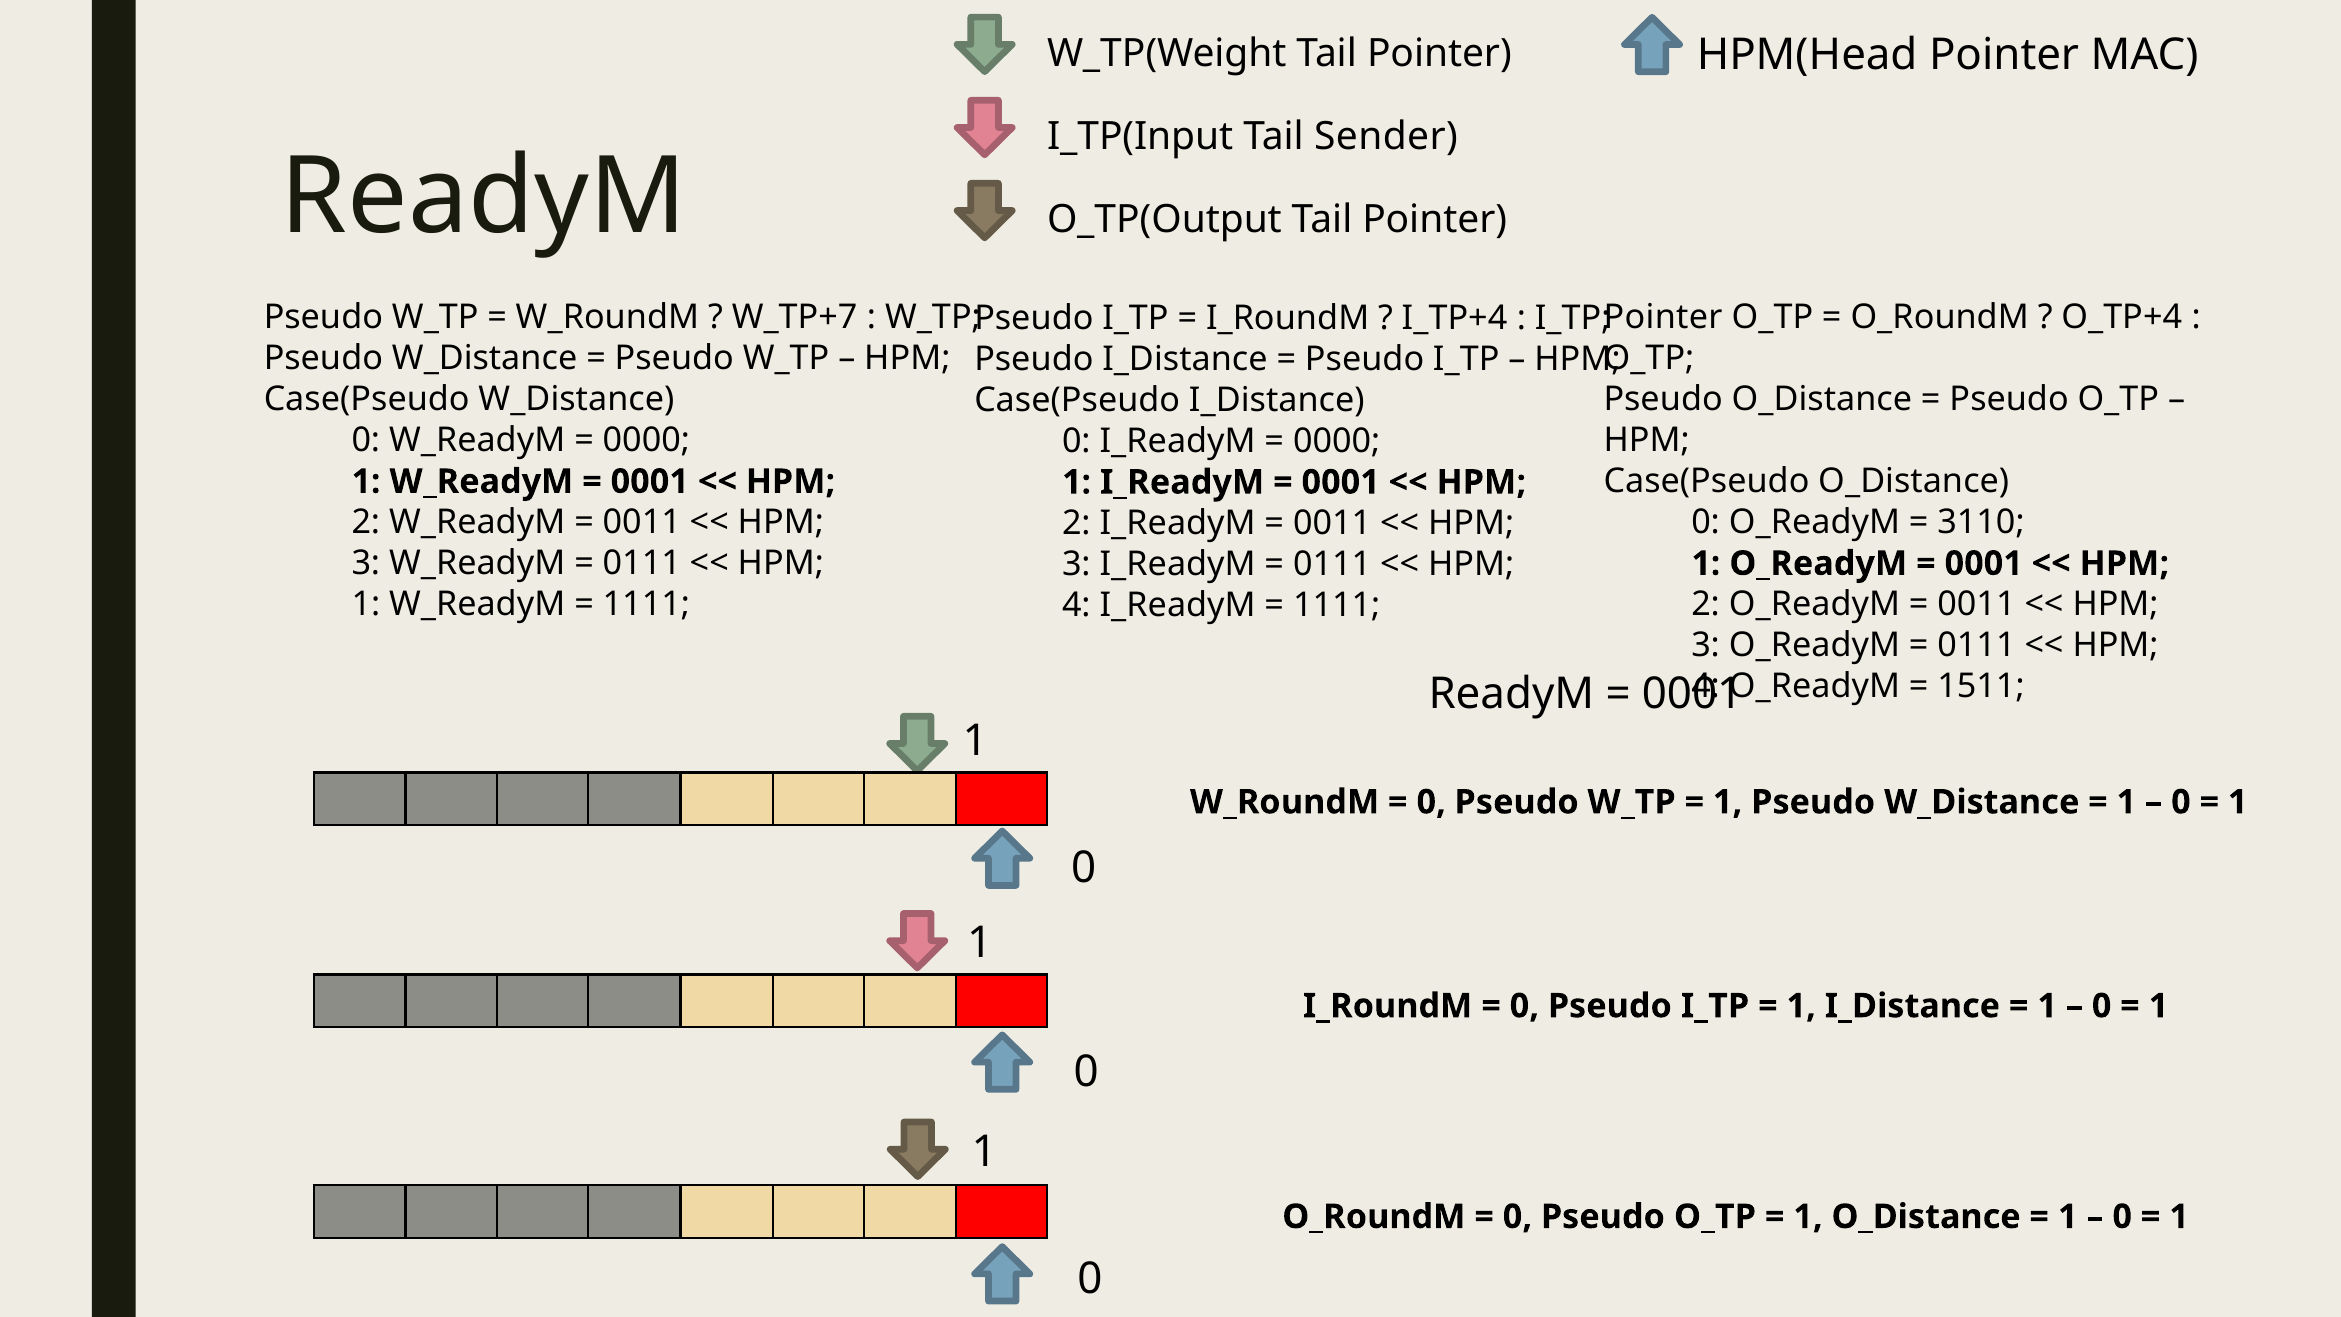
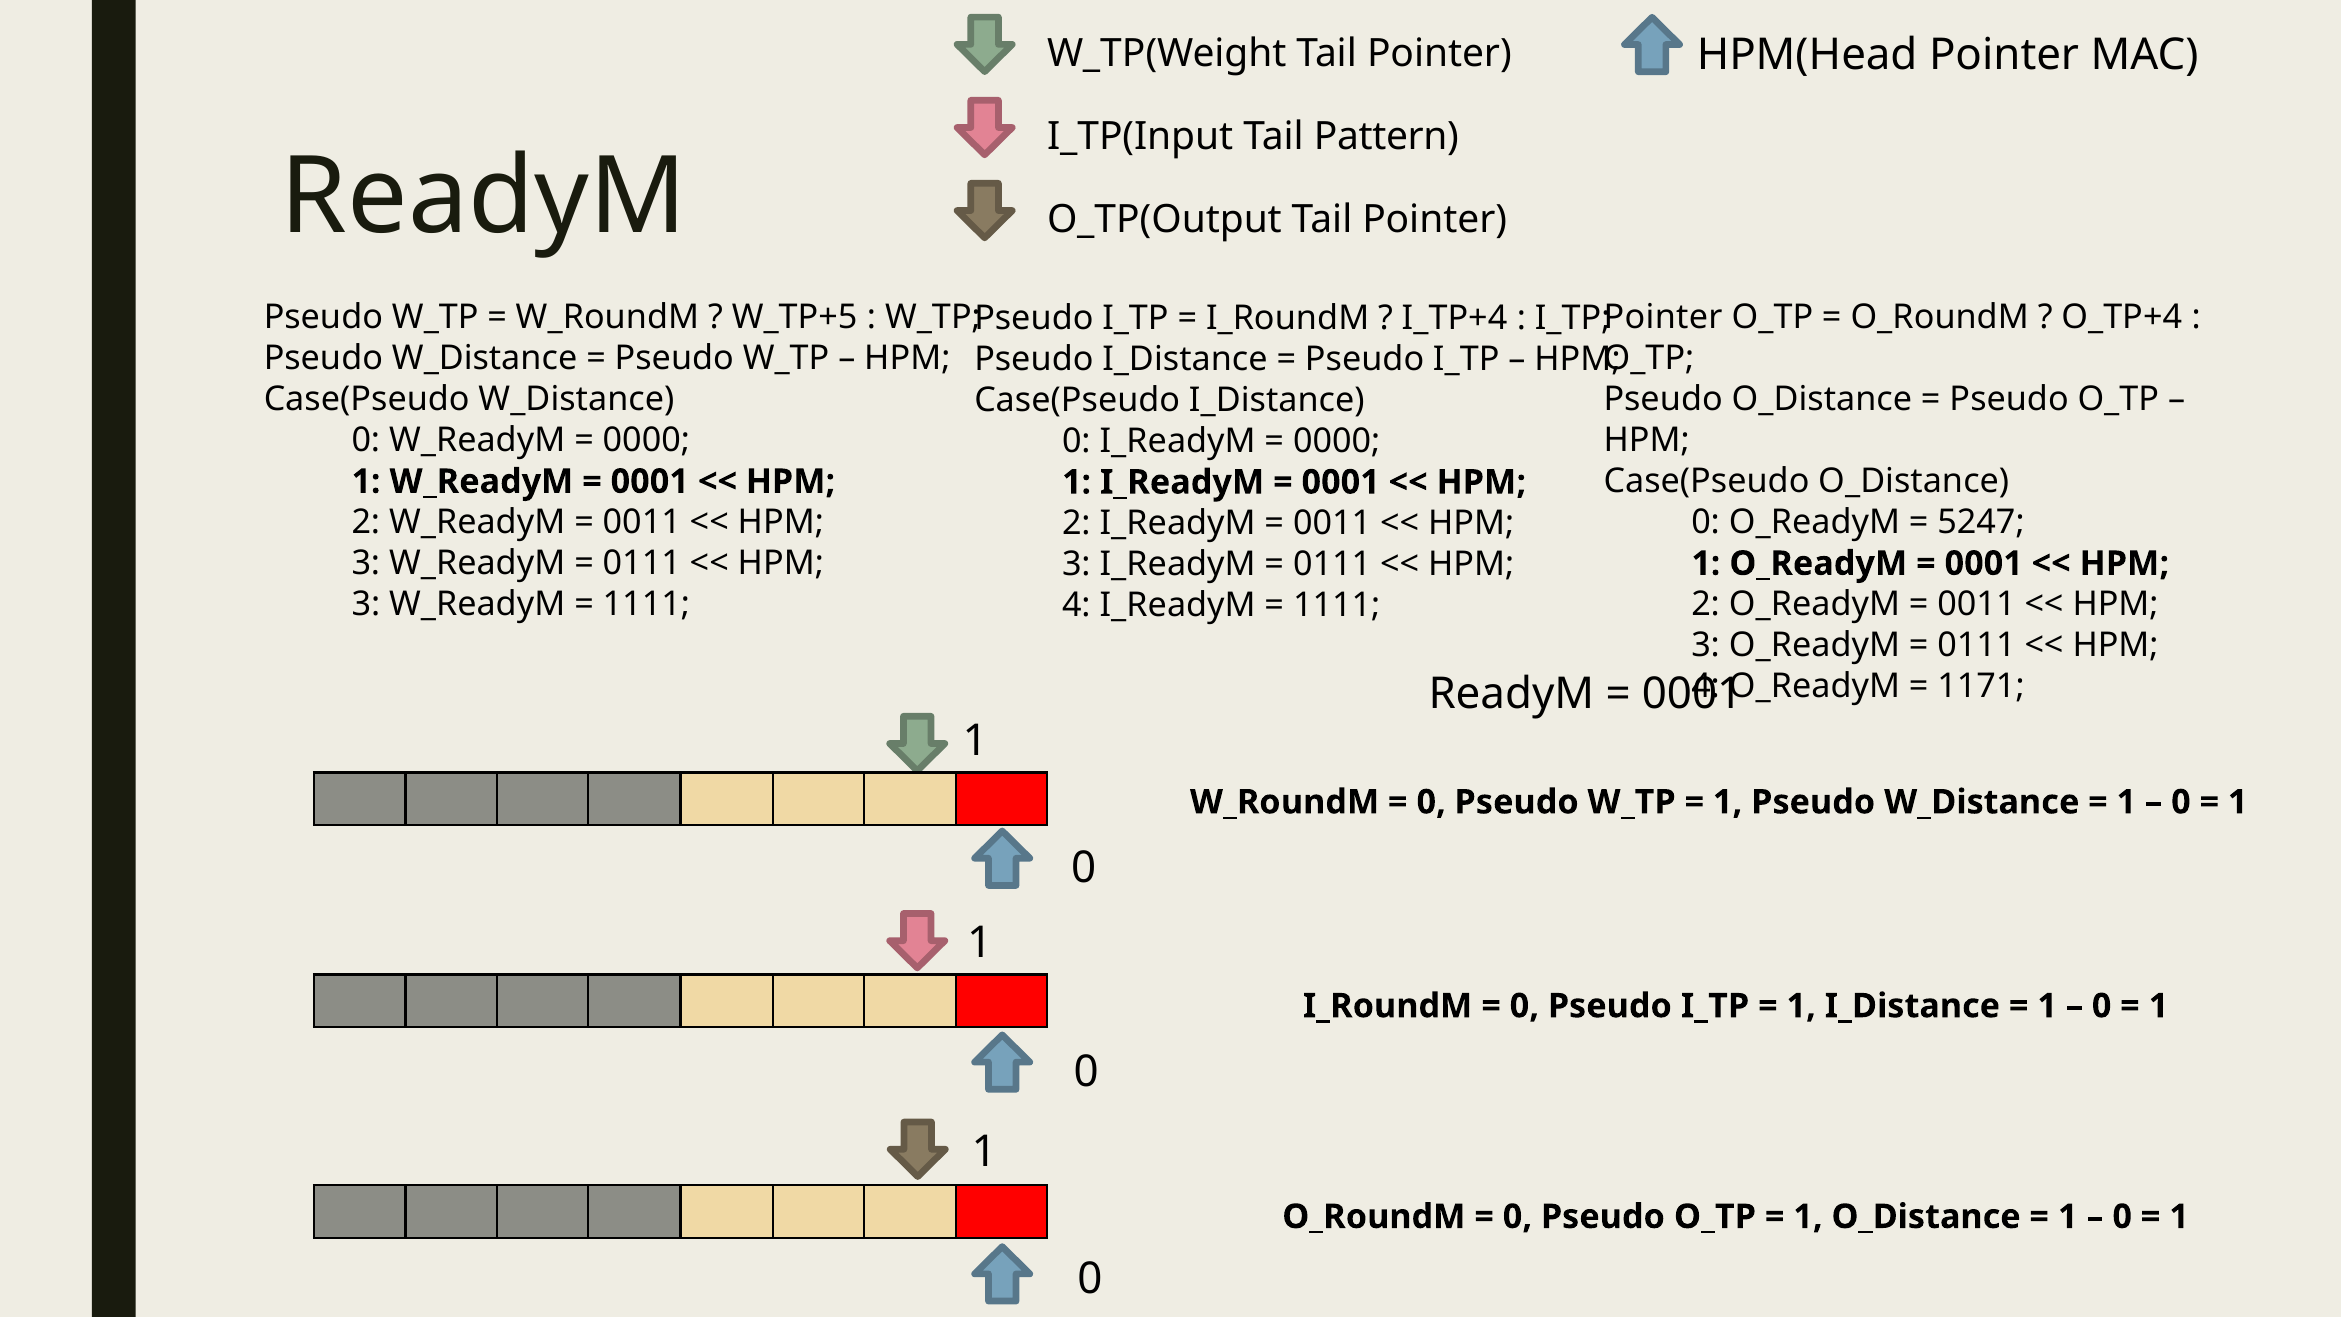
Sender: Sender -> Pattern (1386, 137)
W_TP+7: W_TP+7 -> W_TP+5 (795, 318)
3110: 3110 -> 5247 (1981, 523)
1: 1 -> 3 (366, 604)
1511: 1511 -> 1171 (1981, 686)
